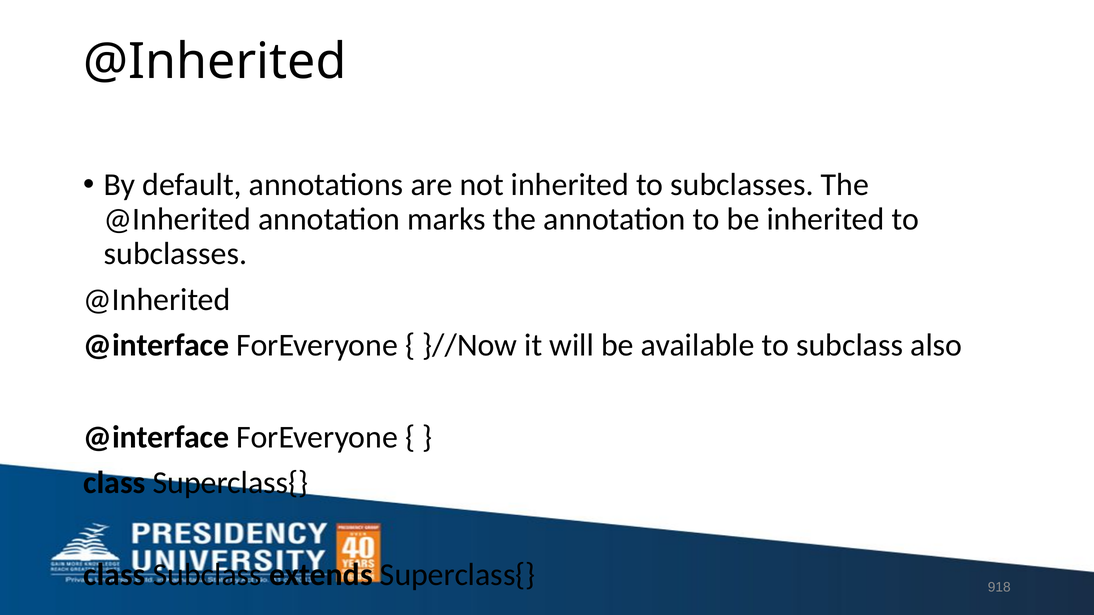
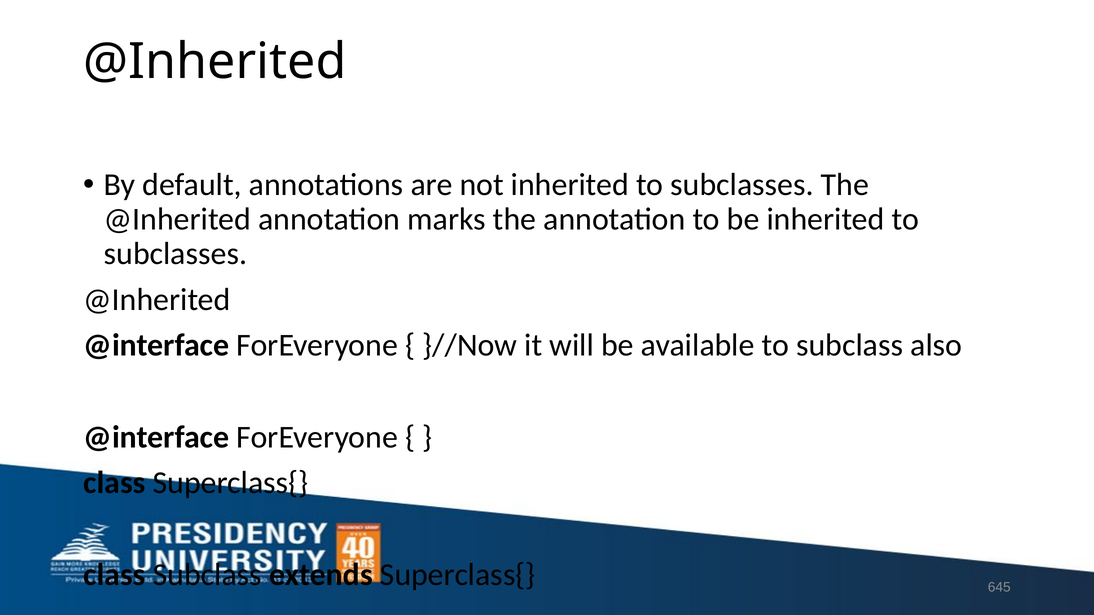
918: 918 -> 645 (999, 588)
